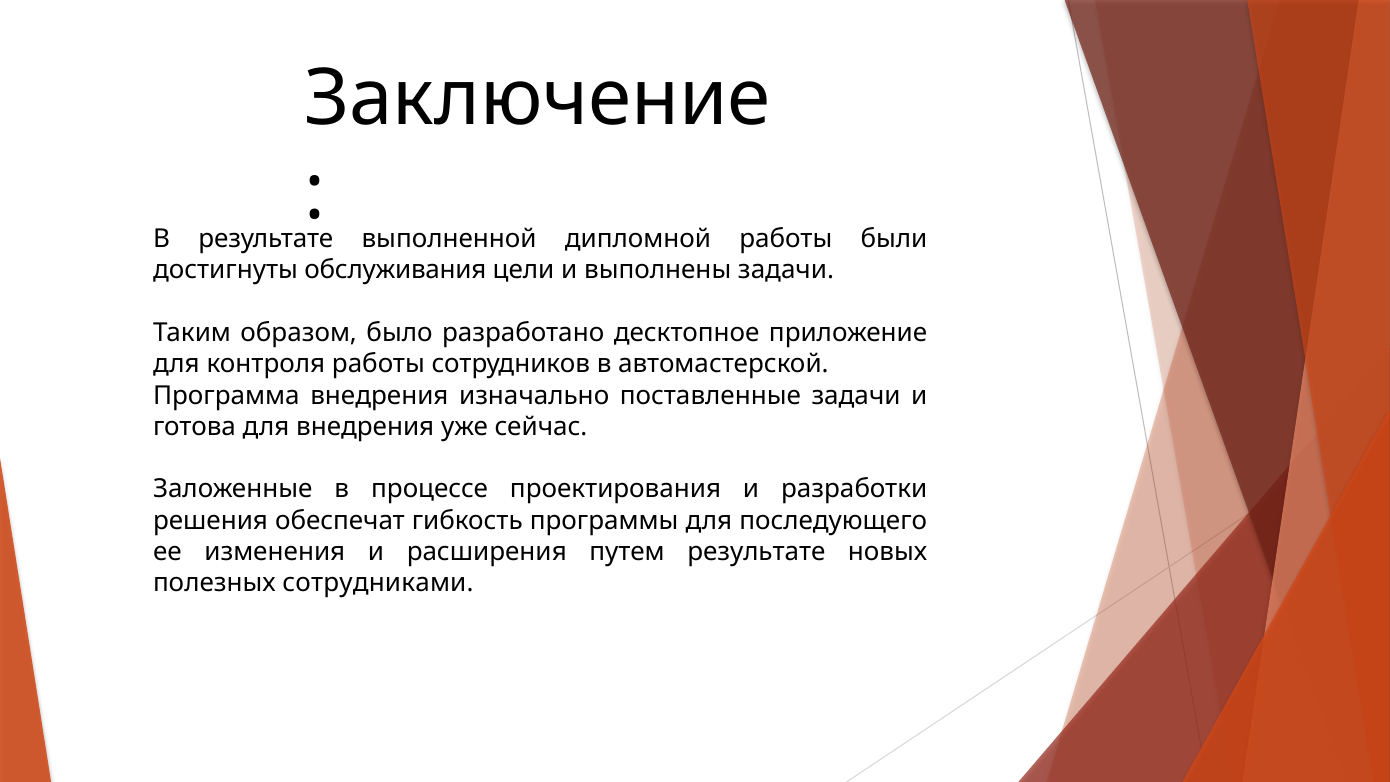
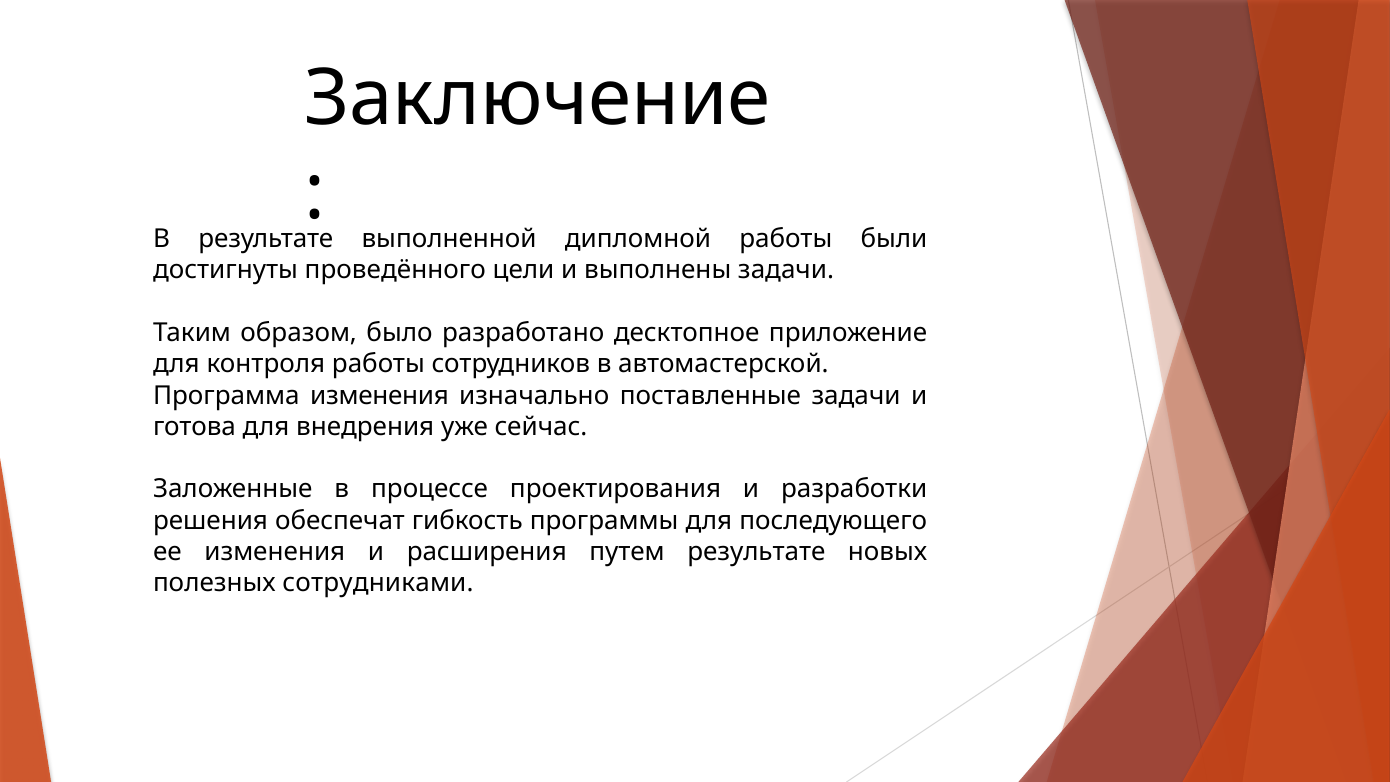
обслуживания: обслуживания -> проведённого (395, 270)
Программа внедрения: внедрения -> изменения (380, 395)
